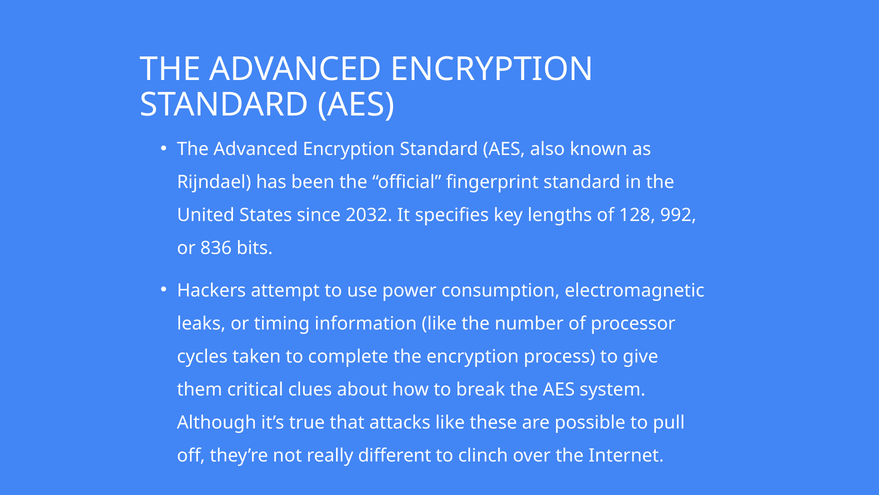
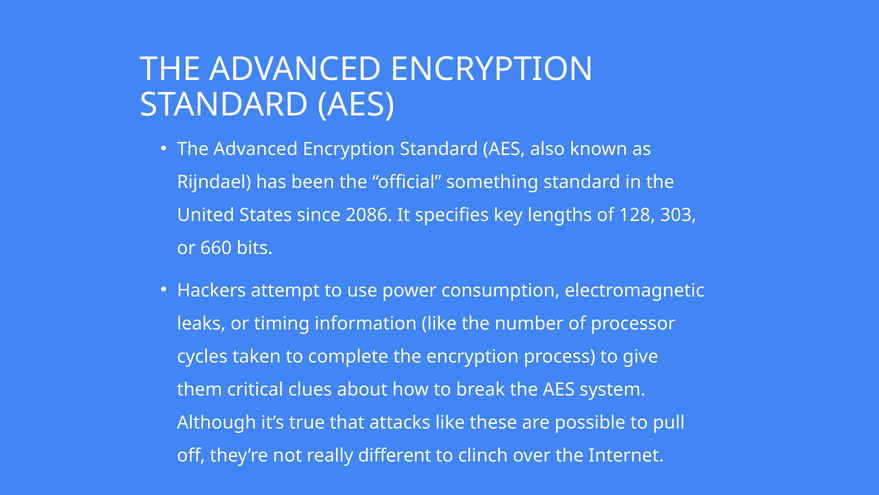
fingerprint: fingerprint -> something (492, 182)
2032: 2032 -> 2086 (369, 215)
992: 992 -> 303 (678, 215)
836: 836 -> 660 (216, 248)
